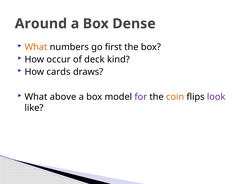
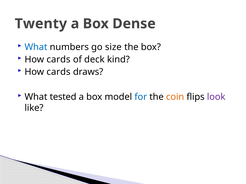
Around: Around -> Twenty (41, 24)
What colour: orange -> blue (36, 47)
first: first -> size (113, 47)
occur: occur -> cards (58, 60)
above: above -> tested (63, 97)
for colour: purple -> blue (141, 97)
